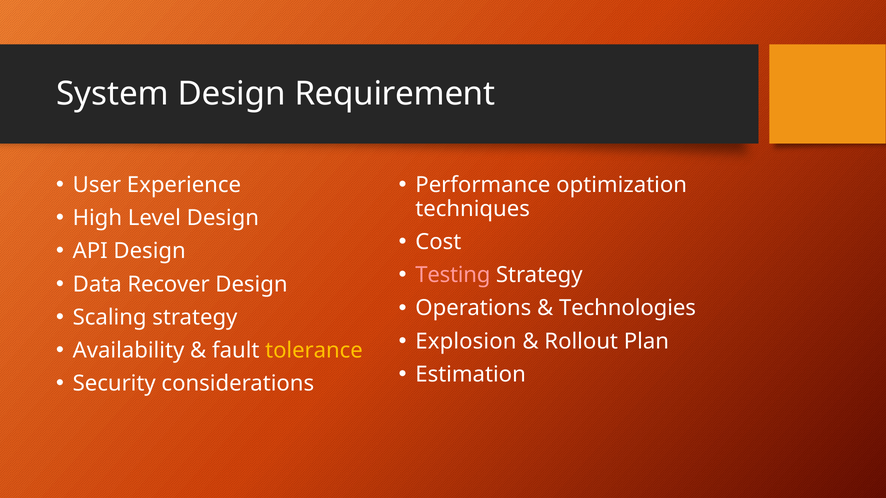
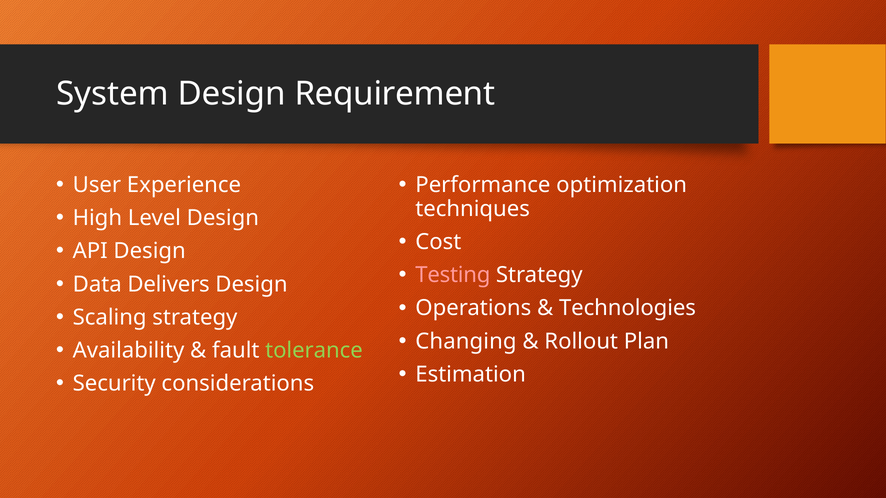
Recover: Recover -> Delivers (169, 284)
Explosion: Explosion -> Changing (466, 341)
tolerance colour: yellow -> light green (314, 351)
